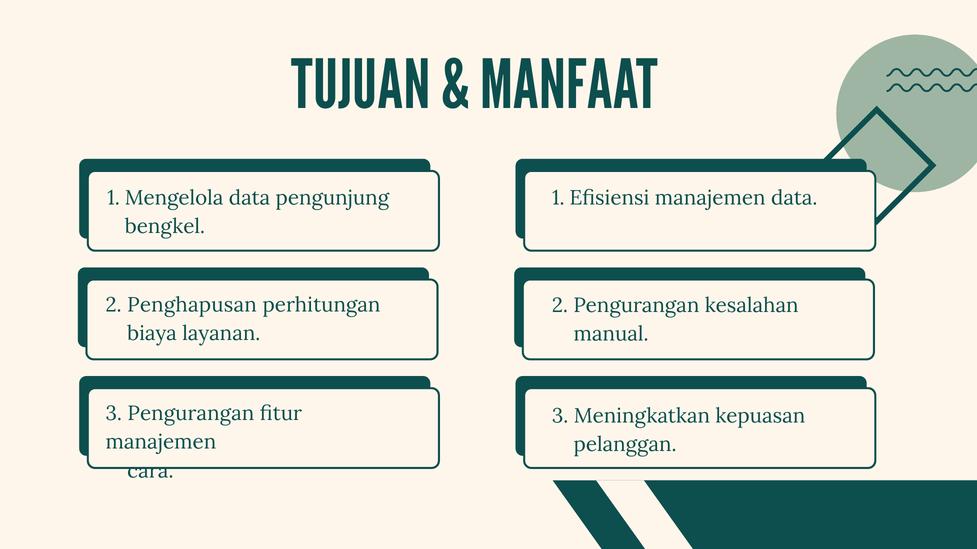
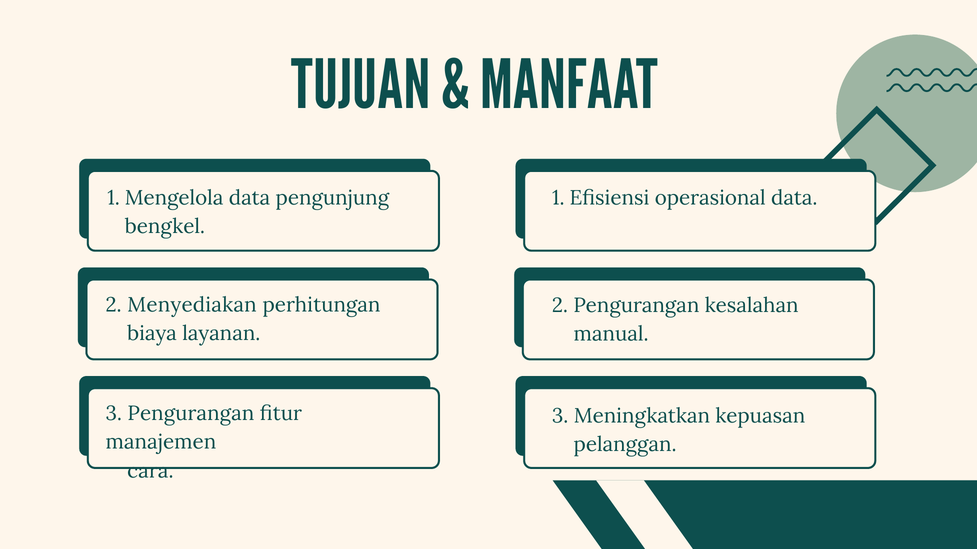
manajemen: manajemen -> operasional (710, 198)
Penghapusan: Penghapusan -> Menyediakan (192, 305)
